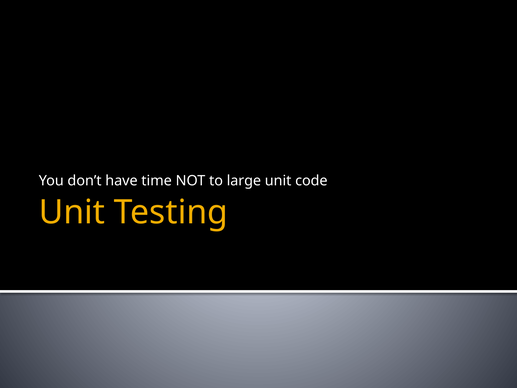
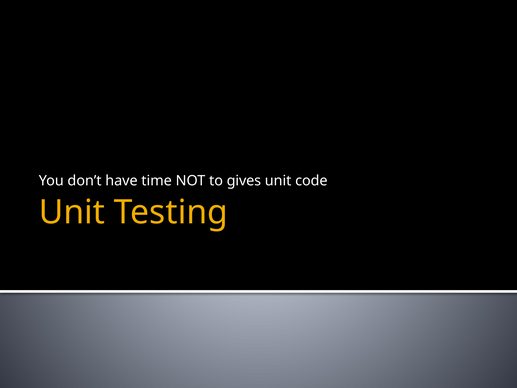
large: large -> gives (244, 181)
